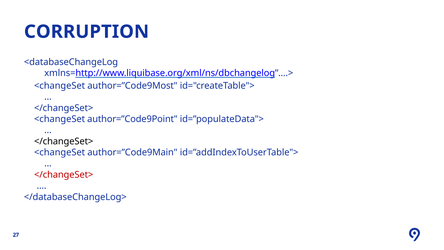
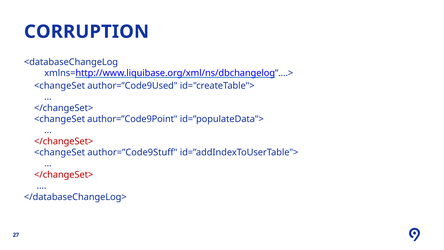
author=”Code9Most: author=”Code9Most -> author=”Code9Used (132, 86)
</changeSet> colour: black -> red (64, 141)
author=”Code9Main: author=”Code9Main -> author=”Code9Stuff (132, 152)
